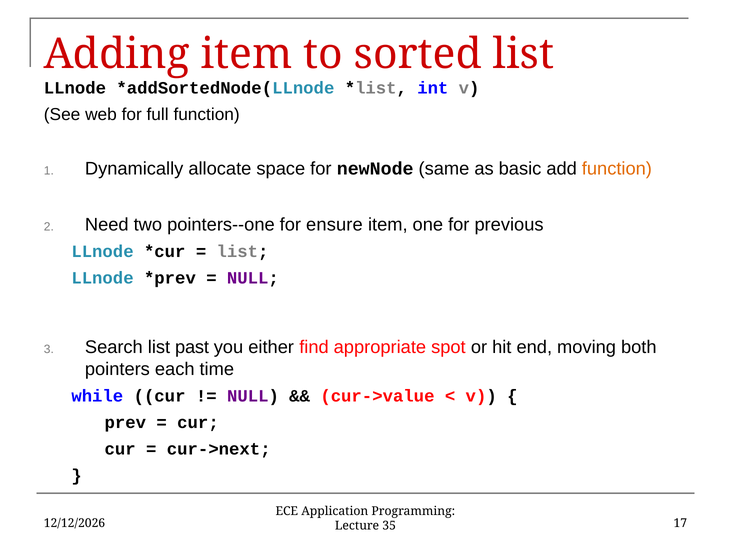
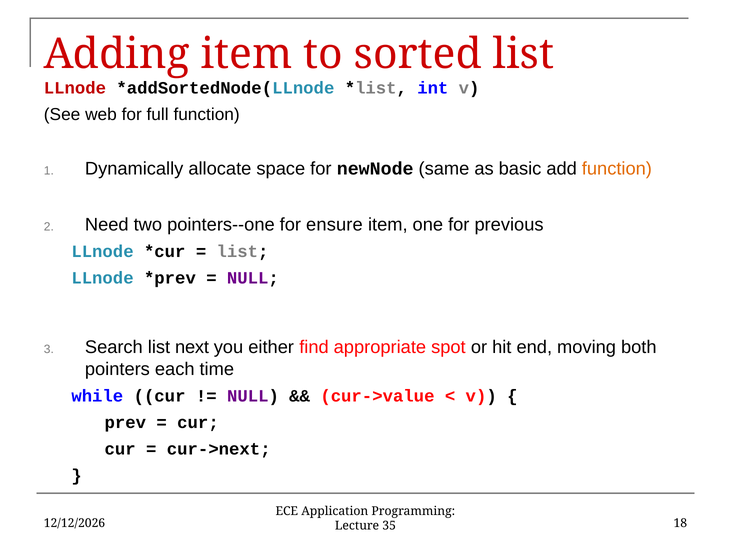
LLnode colour: black -> red (75, 88)
past: past -> next (192, 347)
17: 17 -> 18 (680, 524)
